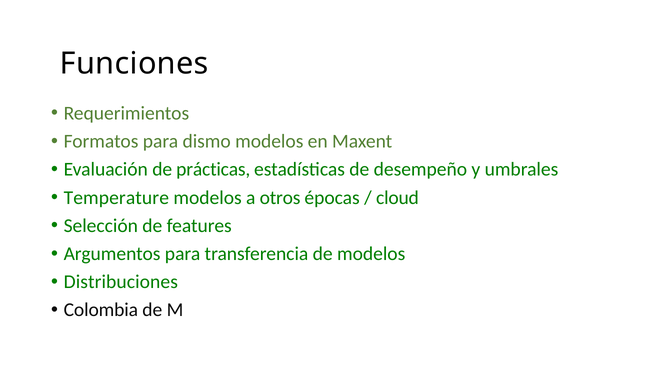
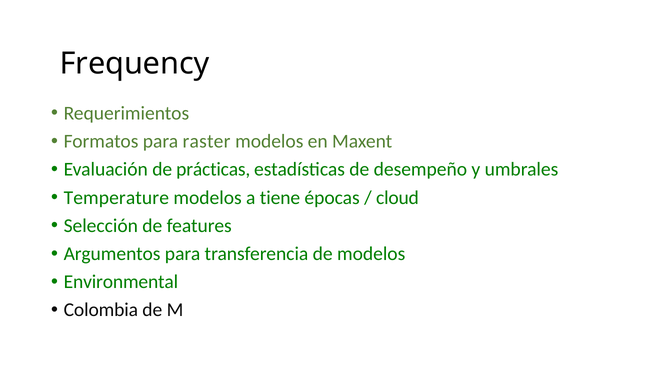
Funciones: Funciones -> Frequency (134, 64)
dismo: dismo -> raster (207, 141)
otros: otros -> tiene (280, 198)
Distribuciones: Distribuciones -> Environmental (121, 282)
